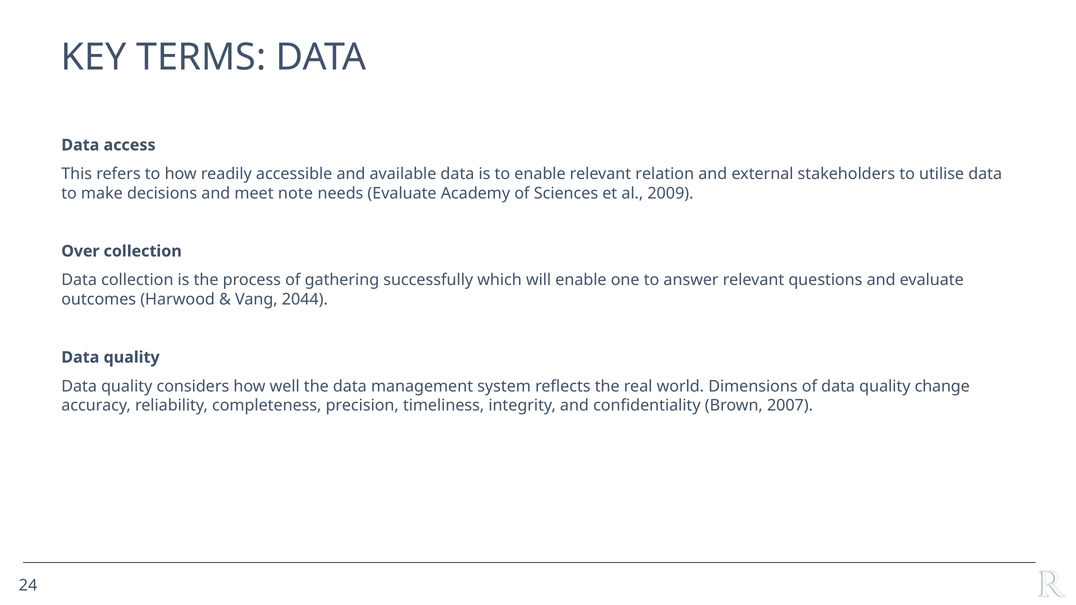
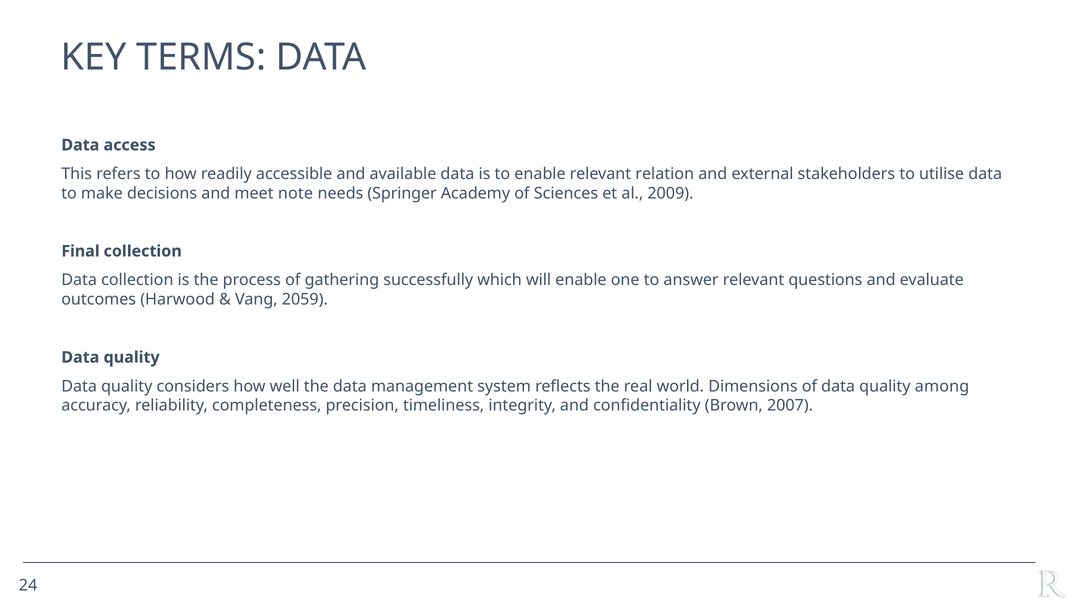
needs Evaluate: Evaluate -> Springer (402, 193)
Over: Over -> Final (80, 251)
2044: 2044 -> 2059 (305, 300)
change: change -> among (942, 386)
